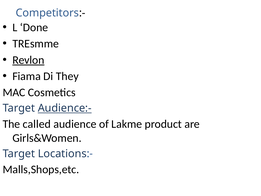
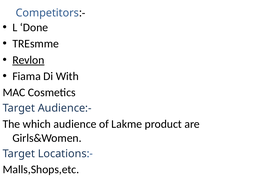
They: They -> With (67, 76)
Audience:- underline: present -> none (65, 108)
called: called -> which (37, 124)
